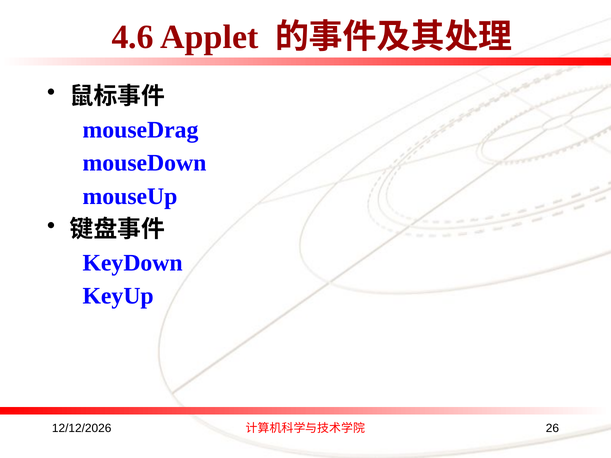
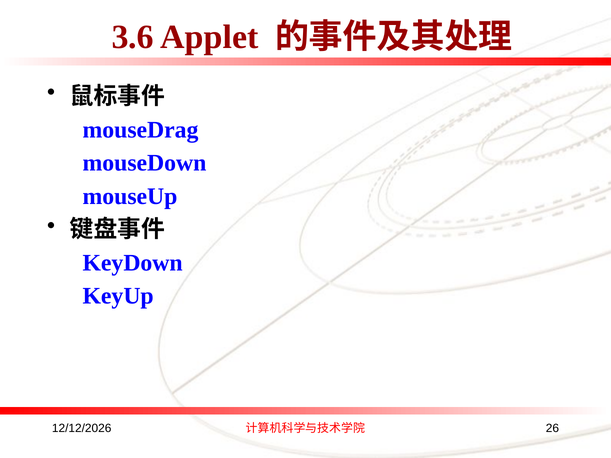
4.6: 4.6 -> 3.6 (133, 37)
